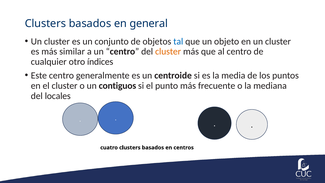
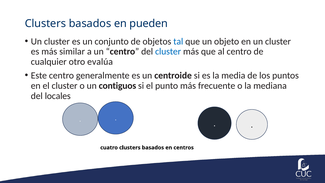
general: general -> pueden (149, 24)
cluster colour: orange -> blue (168, 52)
índices: índices -> evalúa (100, 62)
